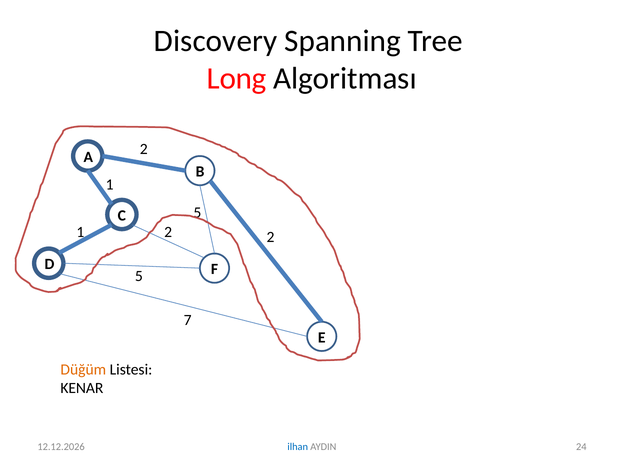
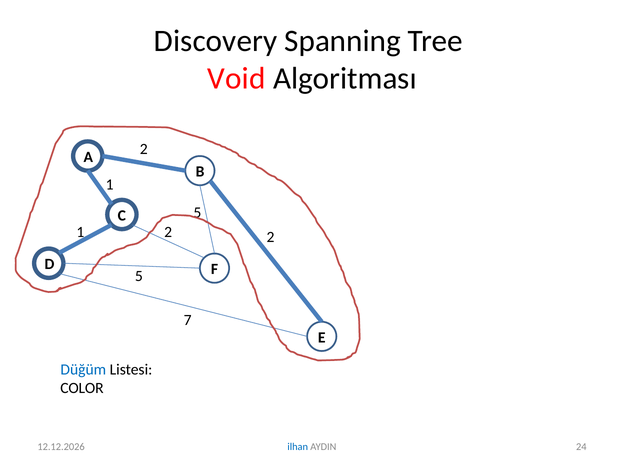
Long: Long -> Void (236, 79)
Düğüm colour: orange -> blue (83, 369)
KENAR: KENAR -> COLOR (82, 388)
